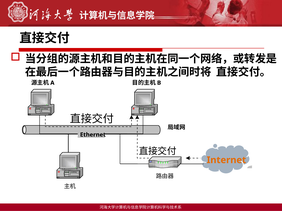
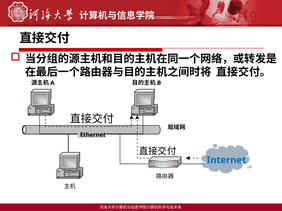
Internet colour: orange -> blue (226, 160)
